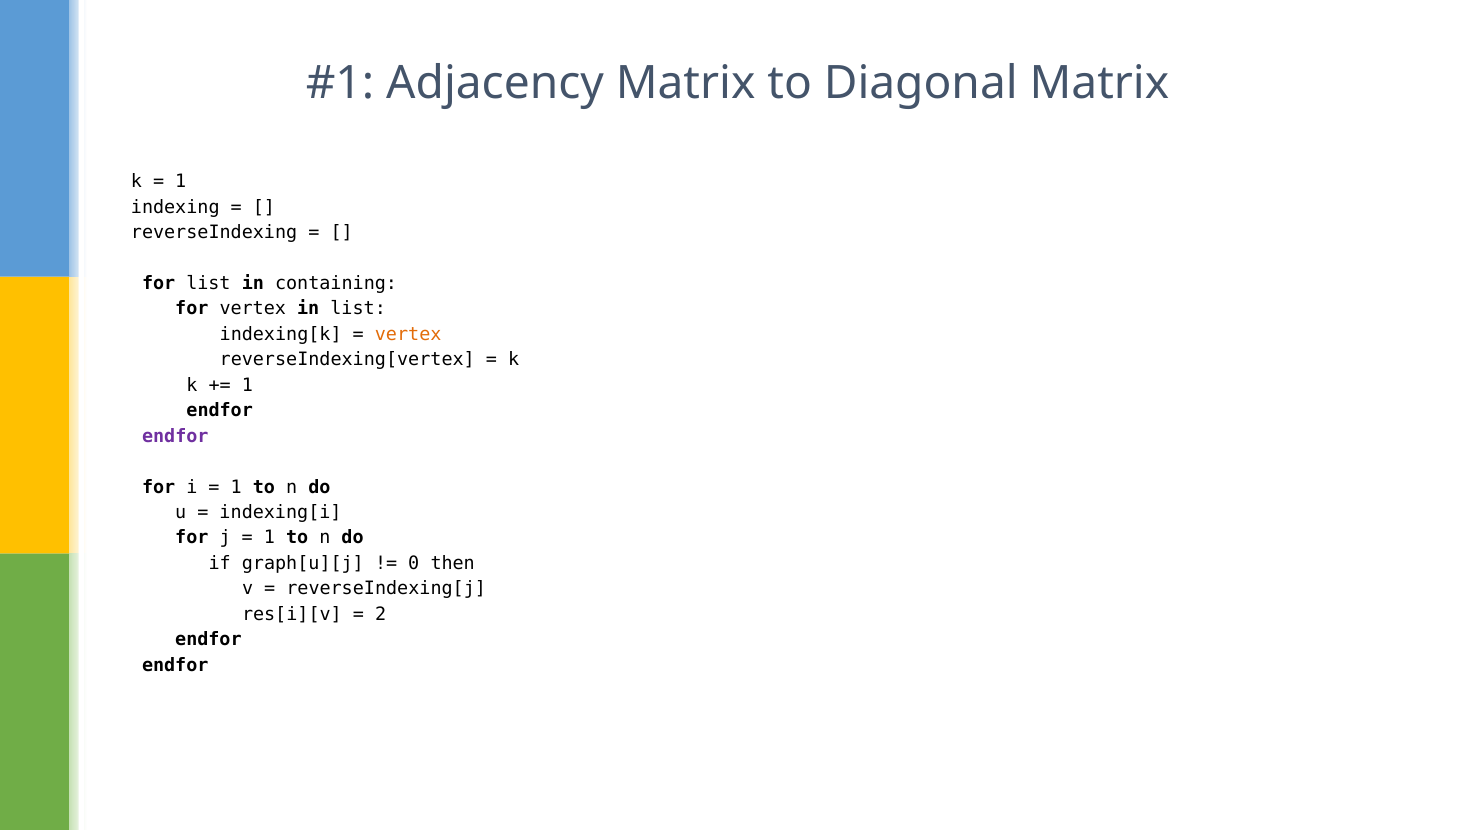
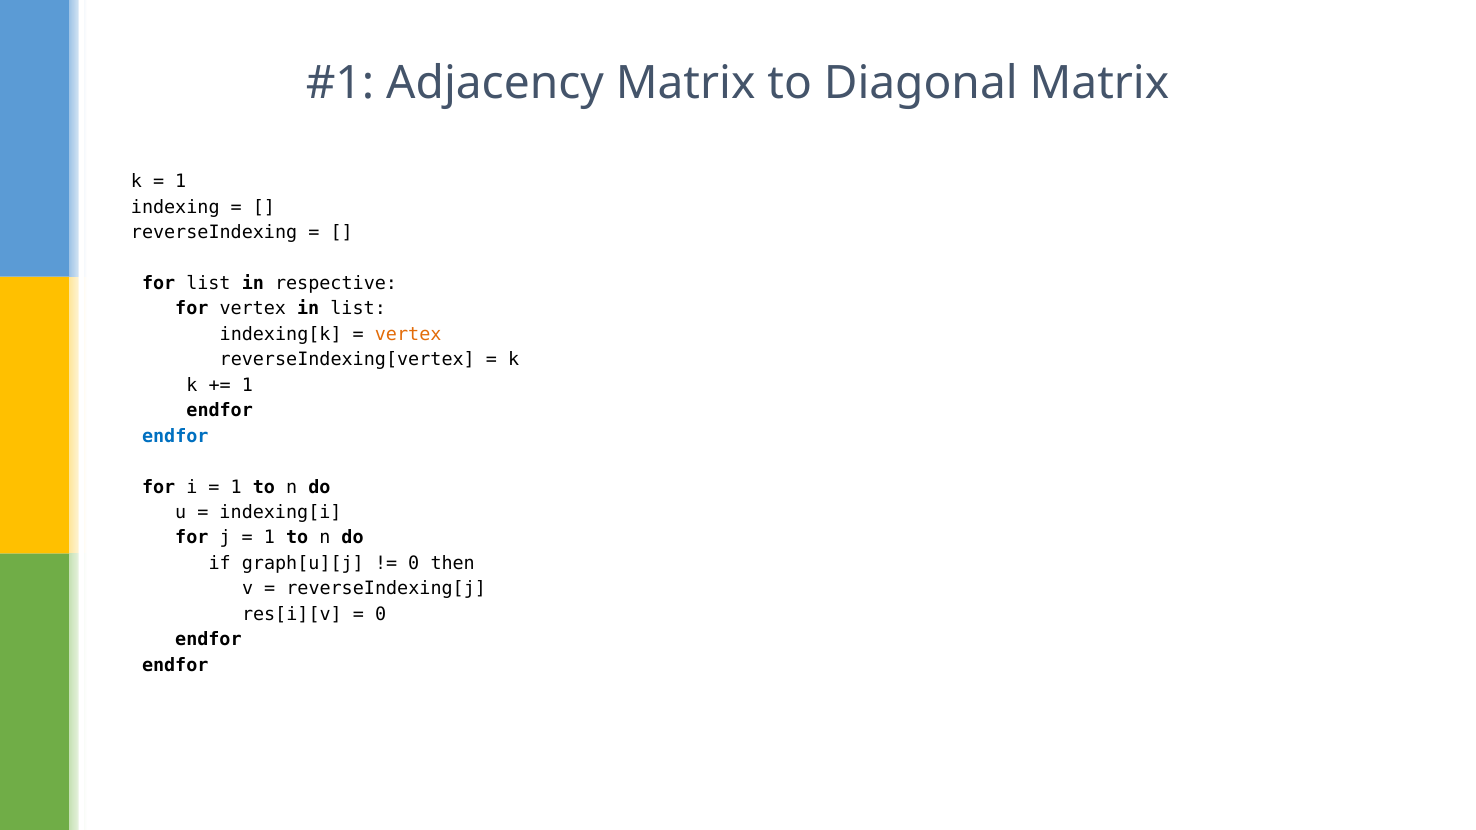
containing: containing -> respective (336, 284)
endfor colour: purple -> blue (175, 436)
2: 2 -> 0 (381, 614)
